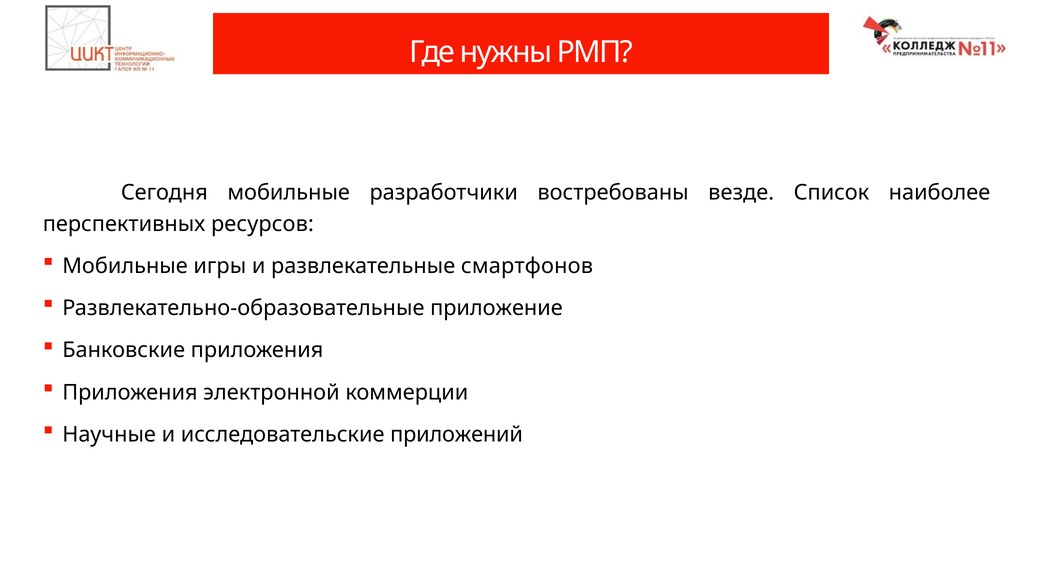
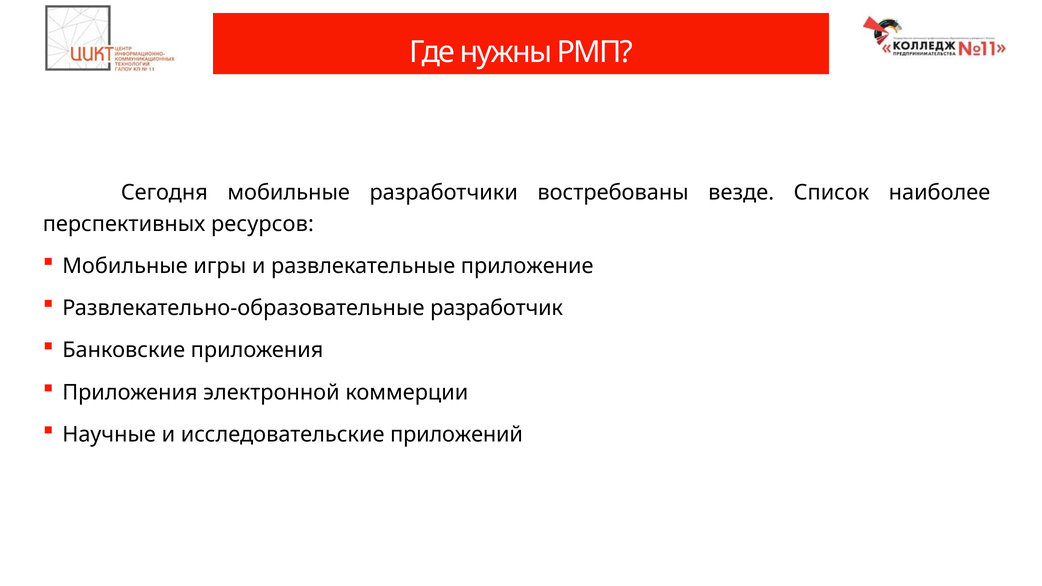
смартфонов: смартфонов -> приложение (527, 266)
приложение: приложение -> разработчик (497, 308)
